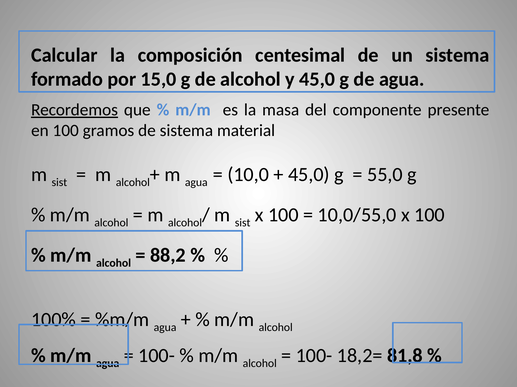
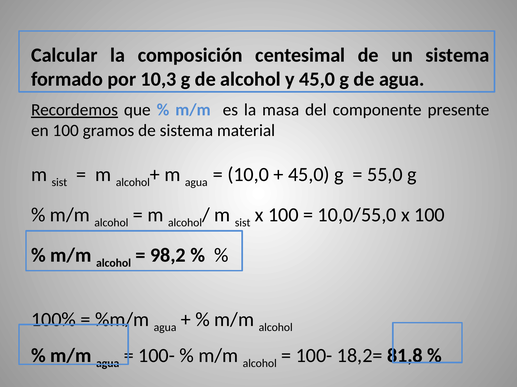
15,0: 15,0 -> 10,3 (159, 79)
88,2: 88,2 -> 98,2 (168, 256)
